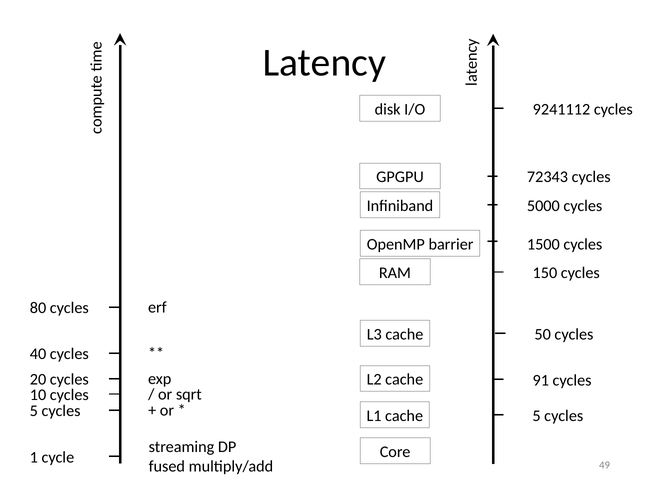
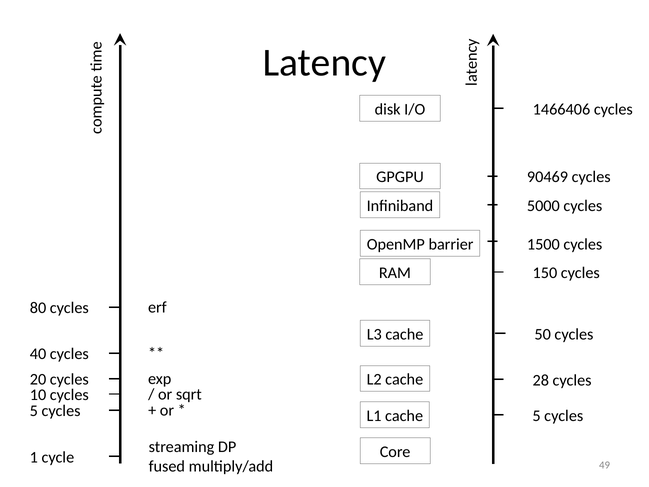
9241112: 9241112 -> 1466406 (561, 109)
72343: 72343 -> 90469 (548, 177)
91: 91 -> 28 (541, 380)
